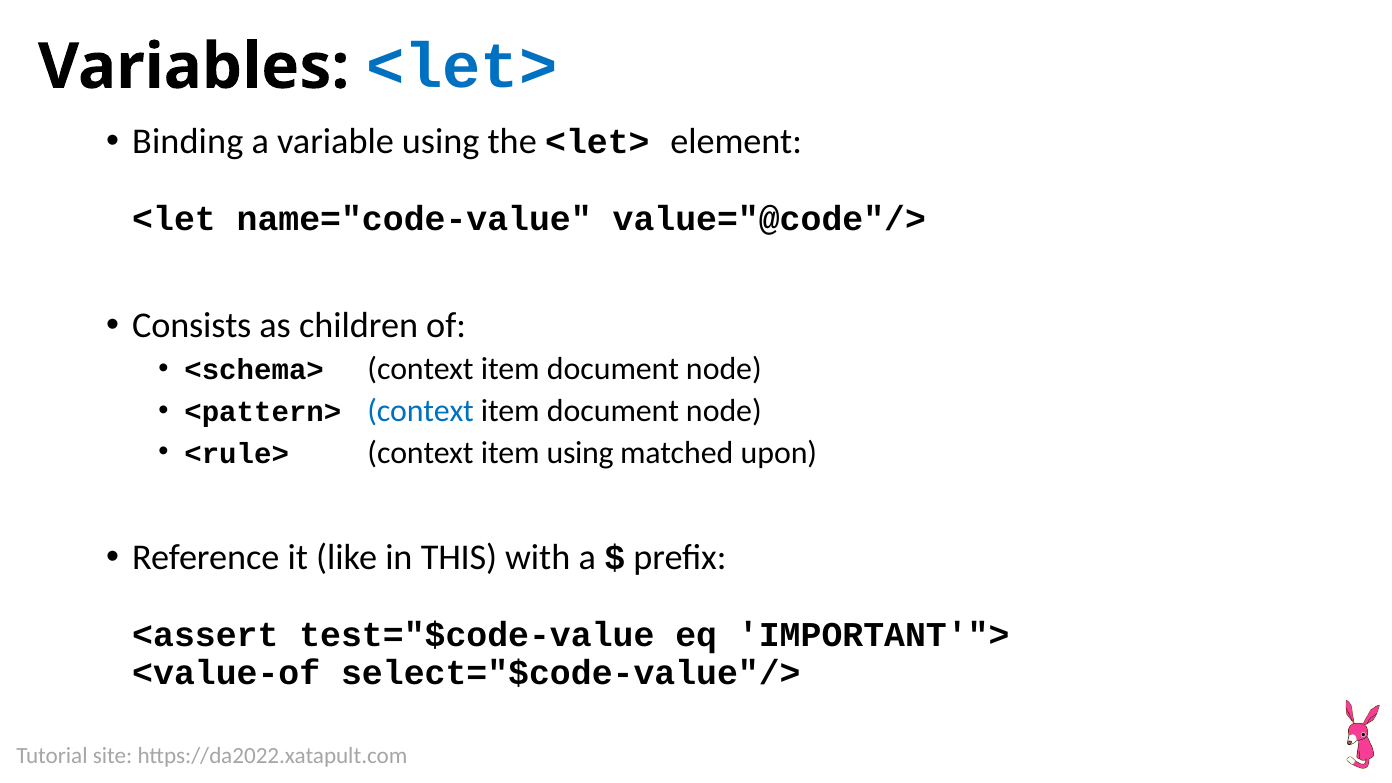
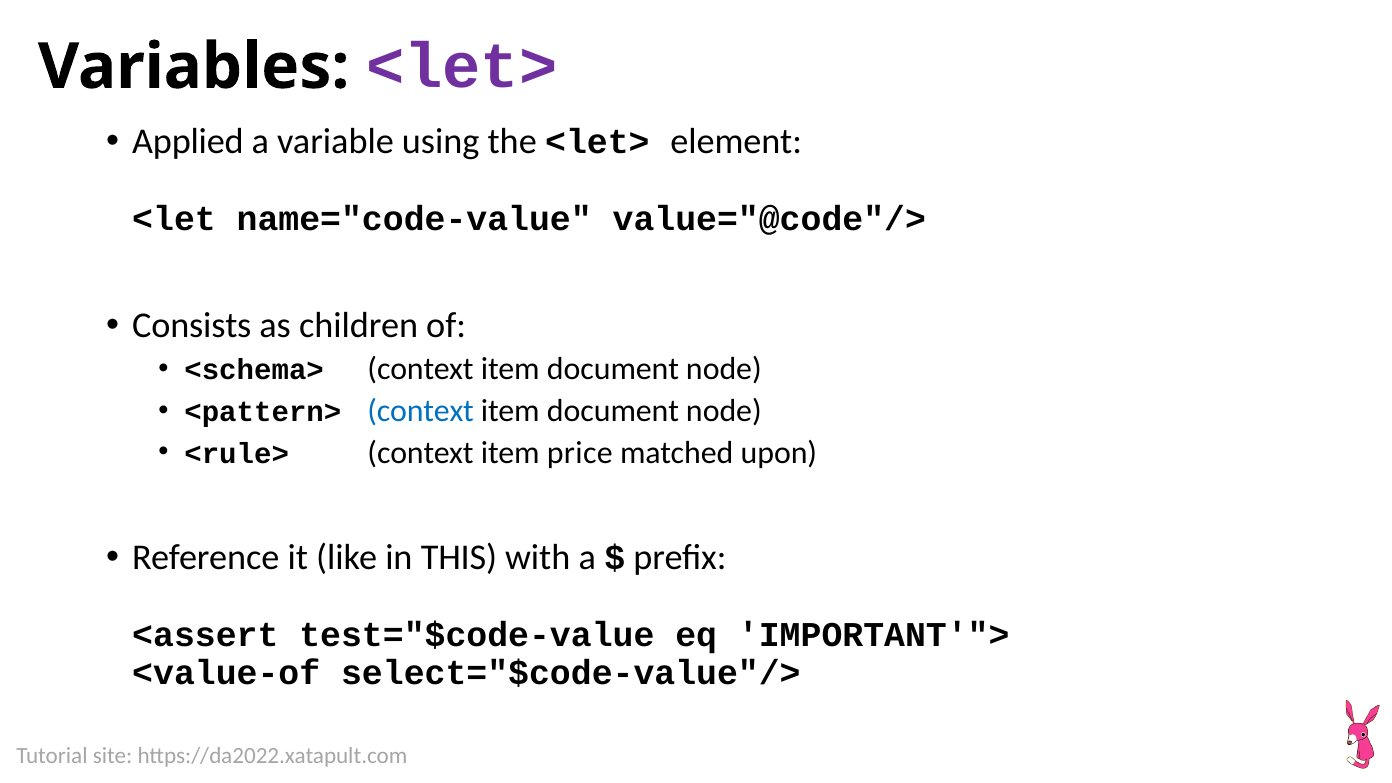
<let> colour: blue -> purple (462, 67)
Binding: Binding -> Applied (188, 141)
item using: using -> price (580, 453)
